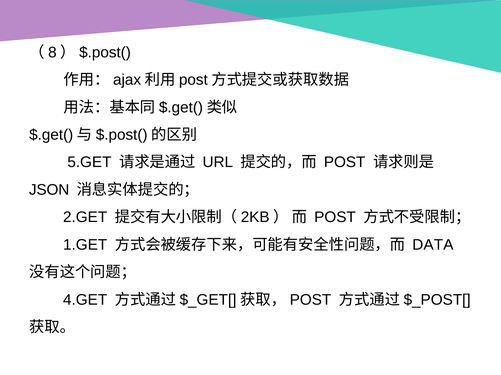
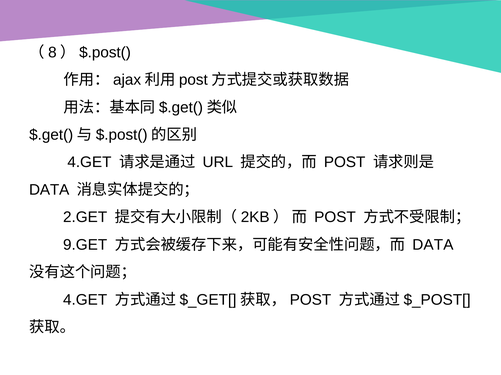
5.GET: 5.GET -> 4.GET (89, 163)
JSON: JSON -> DATA (49, 190)
1.GET: 1.GET -> 9.GET (85, 245)
